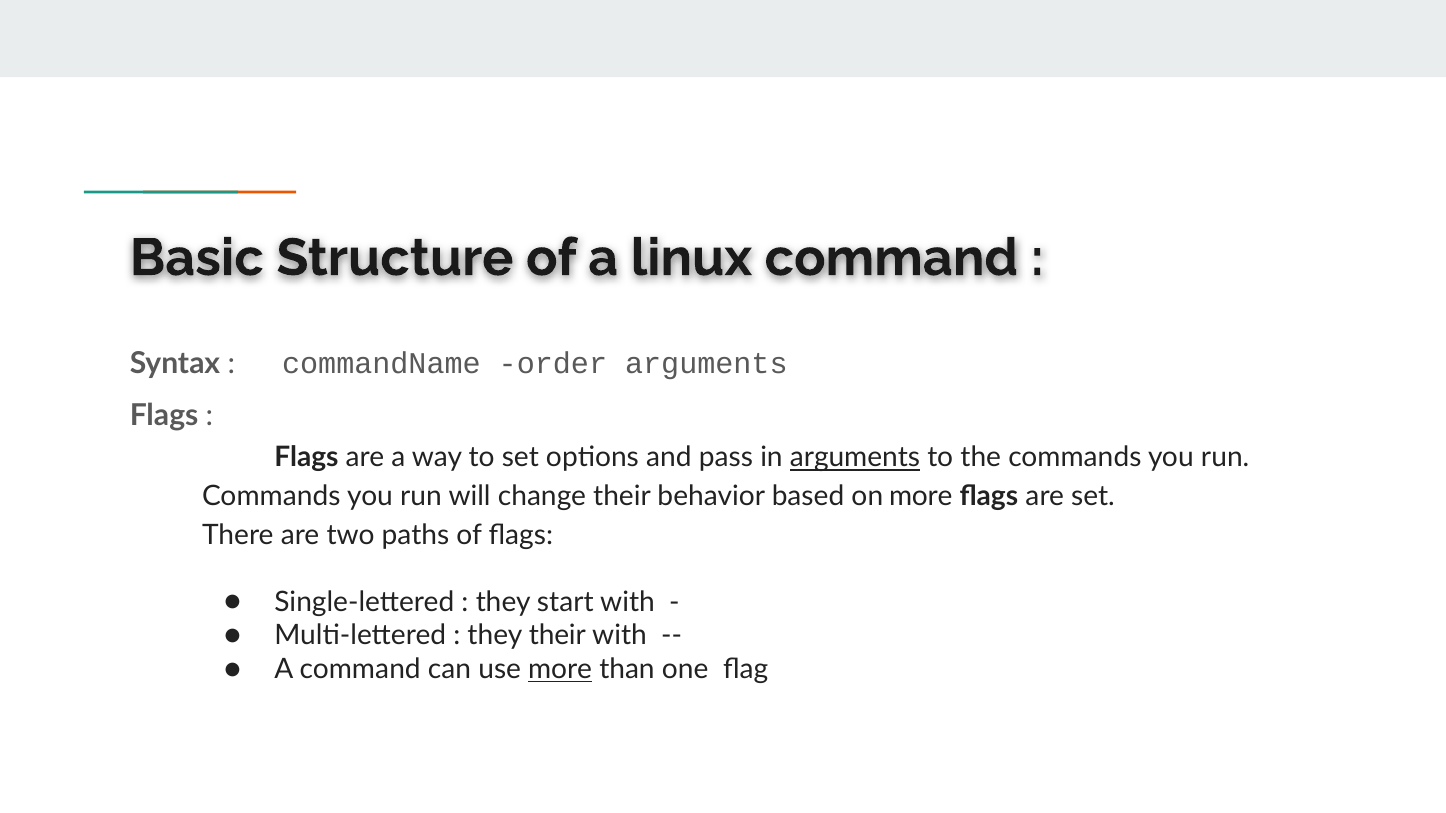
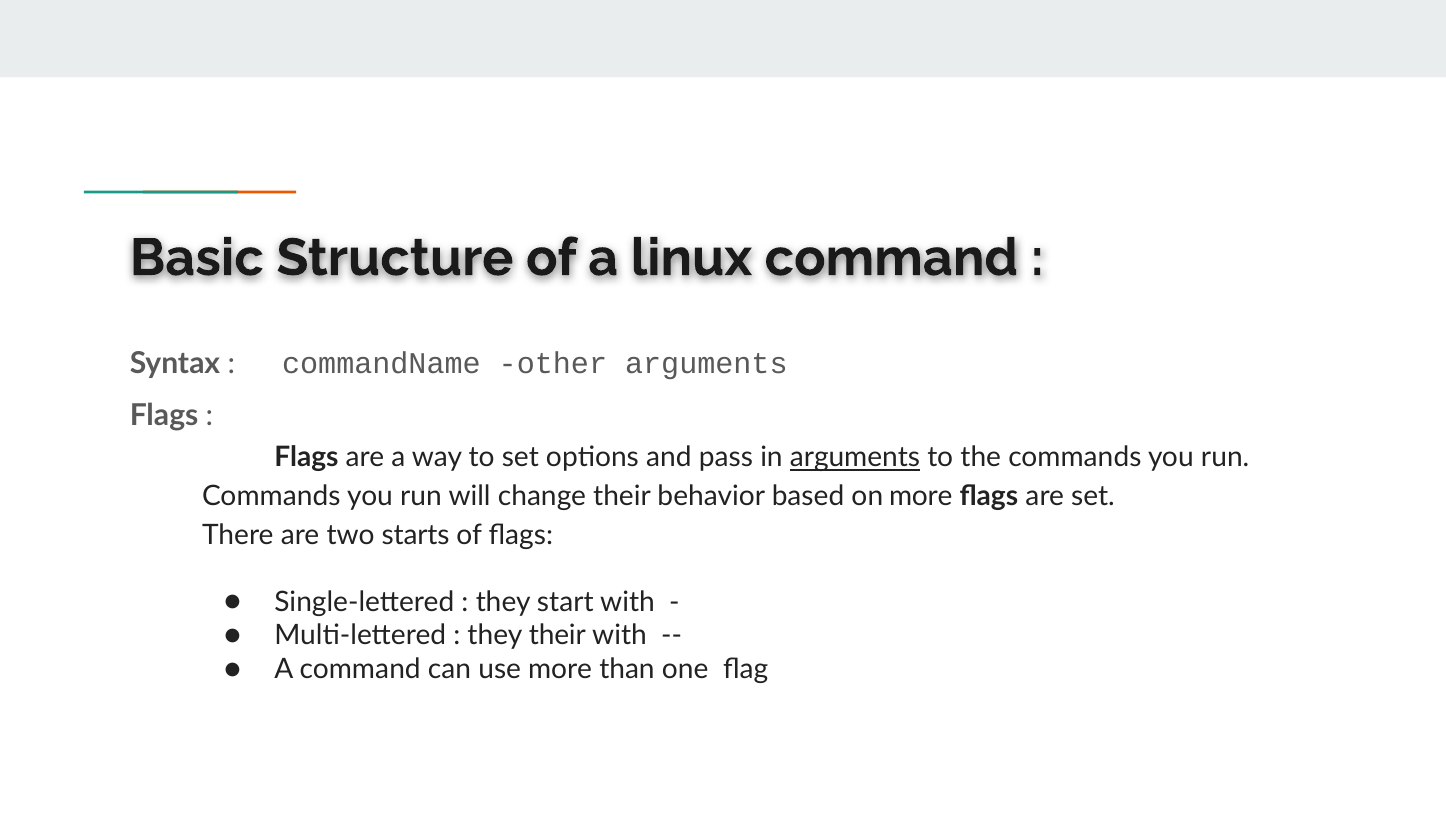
order: order -> other (553, 363)
paths: paths -> starts (416, 536)
more underline: present -> none (560, 670)
